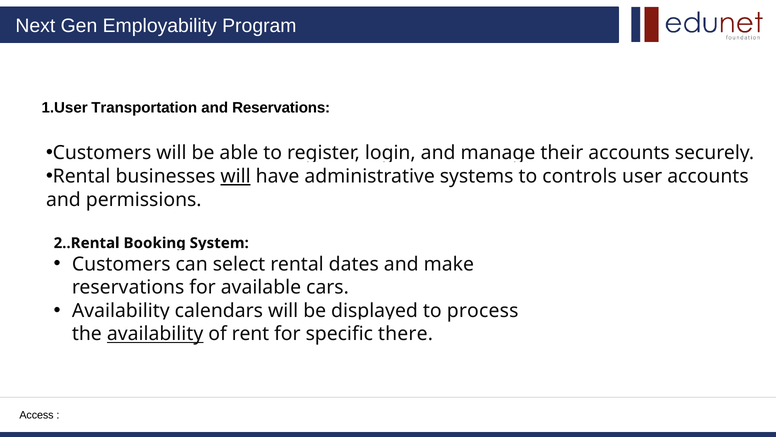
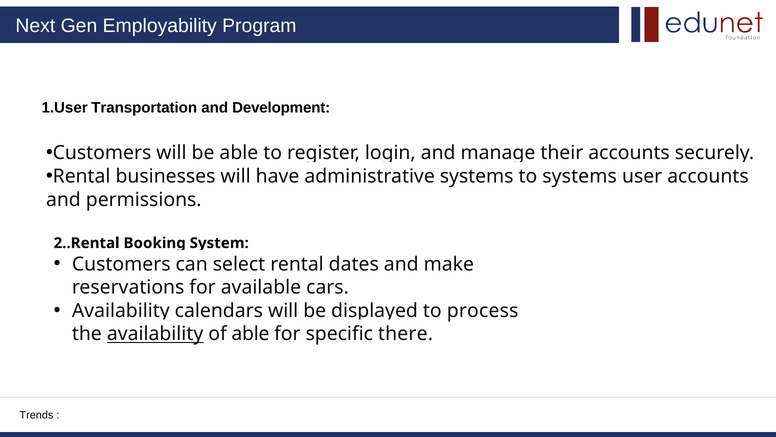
and Reservations: Reservations -> Development (281, 108)
will underline: present -> none (236, 176)
to controls: controls -> systems (580, 176)
of rent: rent -> able (250, 334)
Access: Access -> Trends (36, 415)
